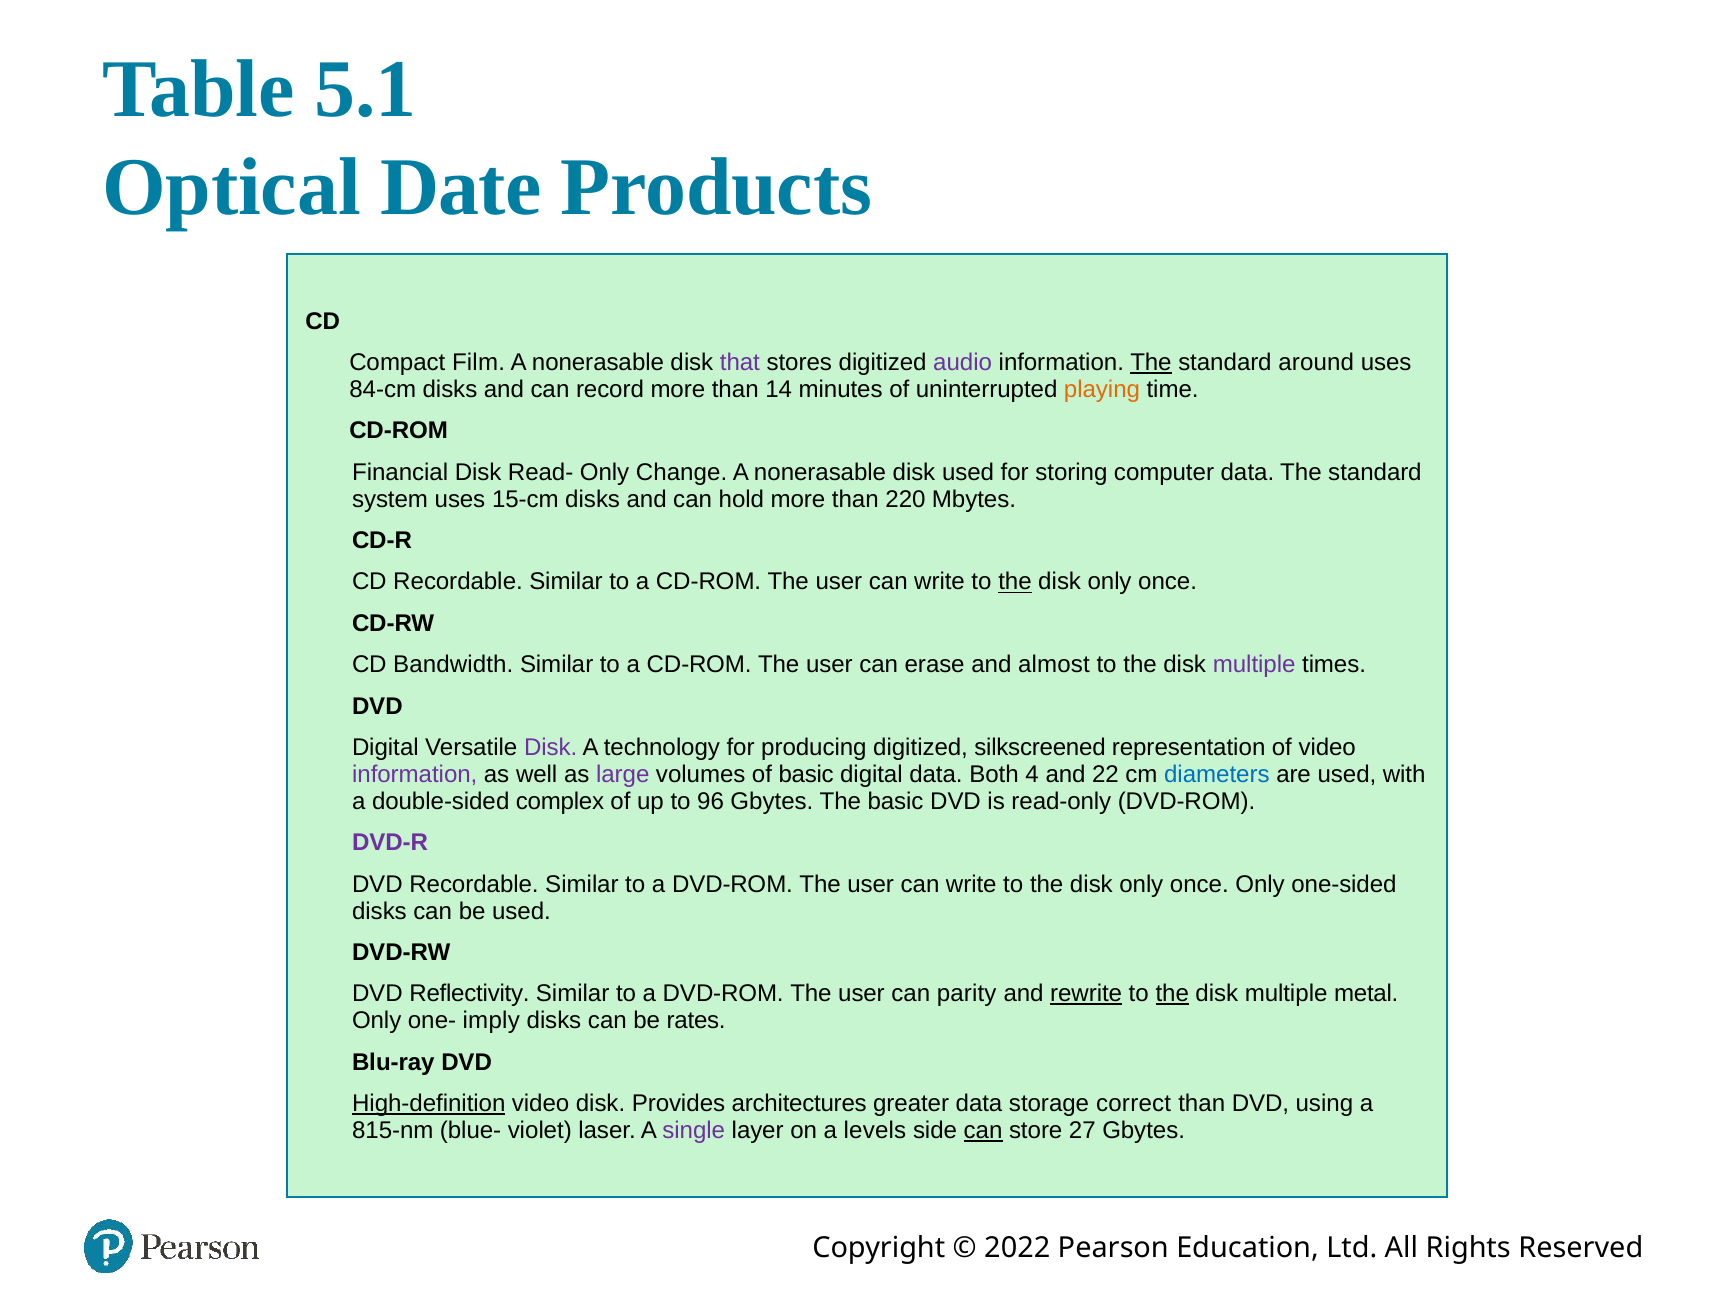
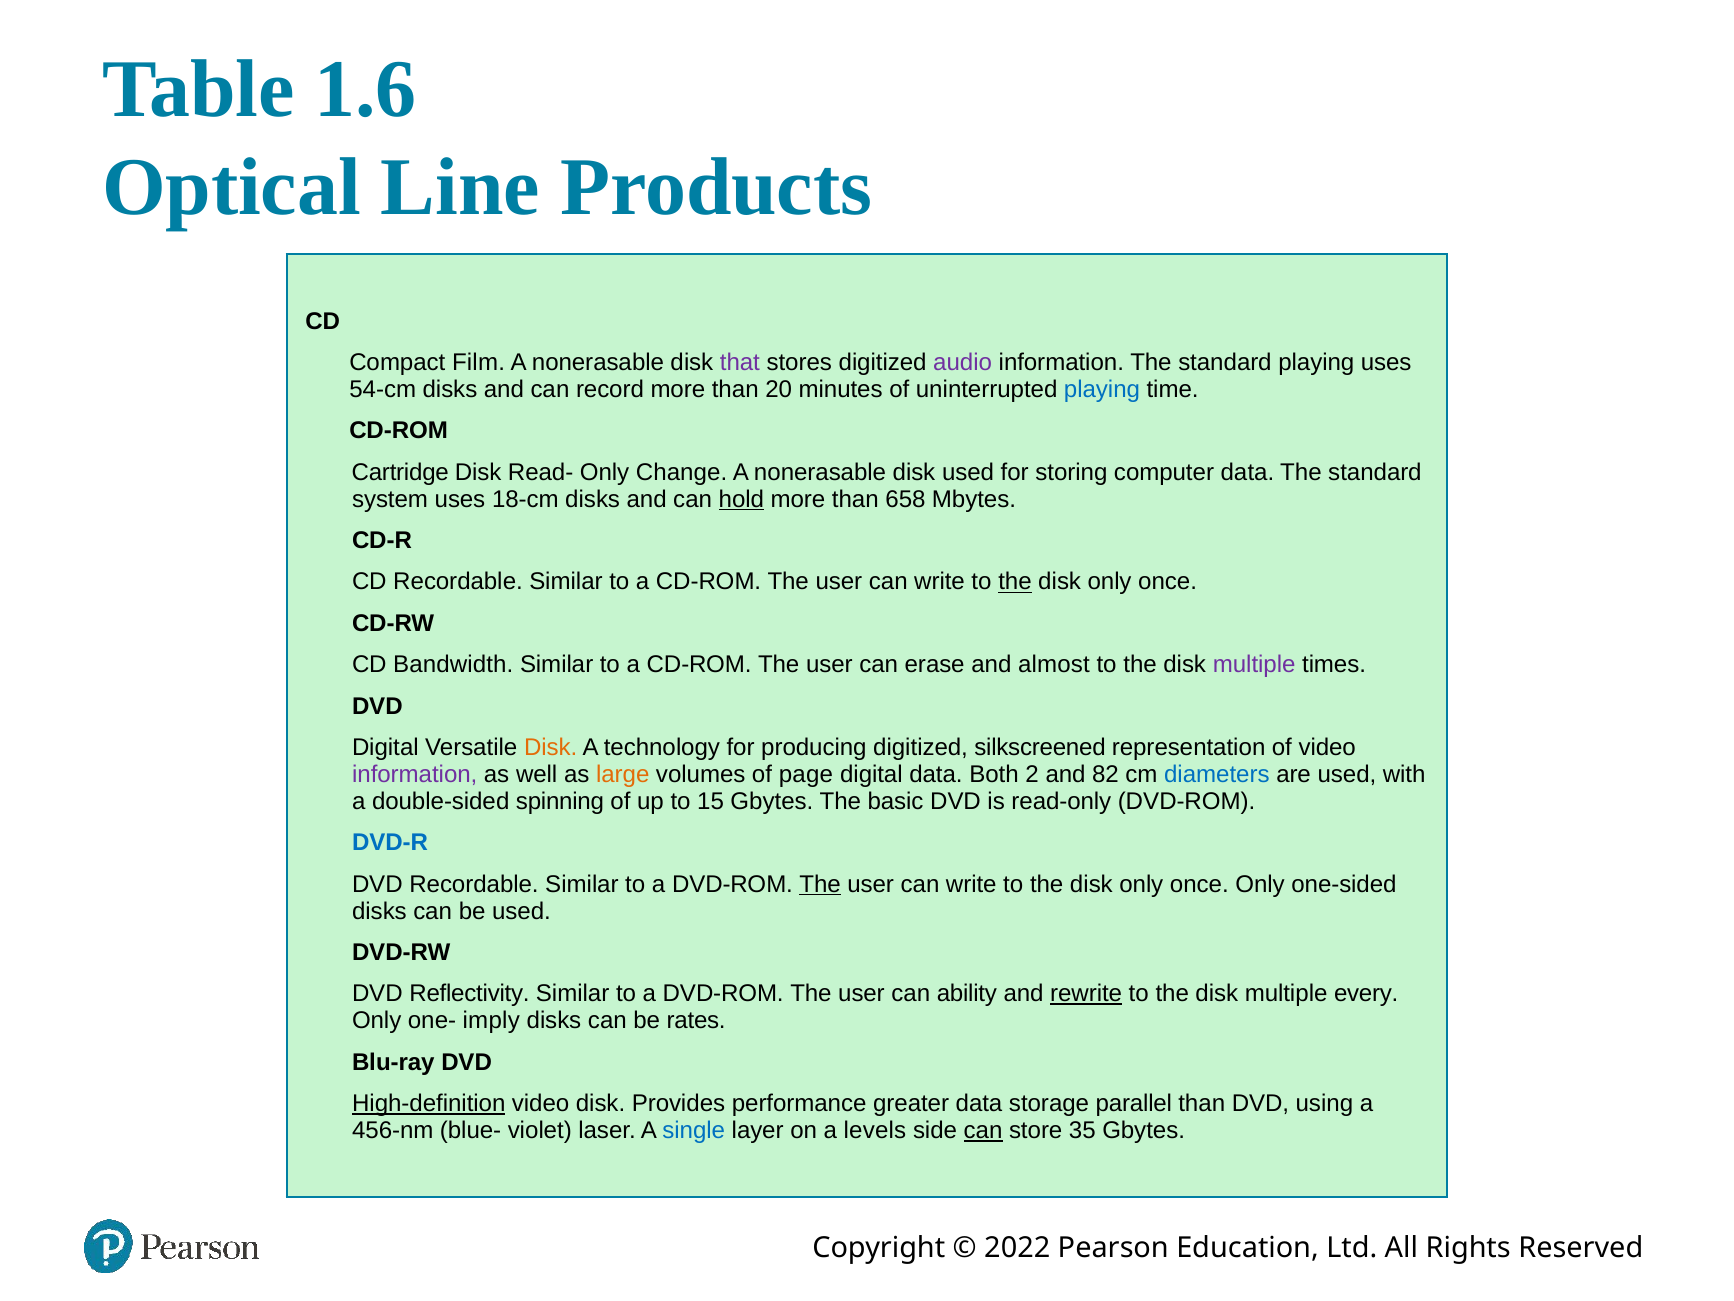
5.1: 5.1 -> 1.6 (366, 89)
Date: Date -> Line (461, 187)
The underline: present -> none (1151, 363)
standard around: around -> playing (1316, 363)
84-cm: 84-cm -> 54-cm (383, 389)
14: 14 -> 20 (779, 389)
playing colour: orange -> blue (1102, 389)
Financial: Financial -> Cartridge (400, 472)
15-cm: 15-cm -> 18-cm (525, 499)
hold underline: none -> present (741, 499)
220: 220 -> 658 (905, 499)
Disk colour: purple -> orange (551, 747)
large colour: purple -> orange (623, 774)
of basic: basic -> page (806, 774)
4: 4 -> 2 (1032, 774)
22: 22 -> 82 (1105, 774)
complex: complex -> spinning (560, 801)
96: 96 -> 15 (711, 801)
DVD-R colour: purple -> blue (390, 842)
The underline: none -> present (820, 884)
parity: parity -> ability (967, 993)
the underline: present -> none (1172, 993)
metal: metal -> every (1366, 993)
architectures: architectures -> performance (799, 1103)
correct: correct -> parallel (1134, 1103)
815-nm: 815-nm -> 456-nm (393, 1130)
single colour: purple -> blue (694, 1130)
27: 27 -> 35 (1082, 1130)
